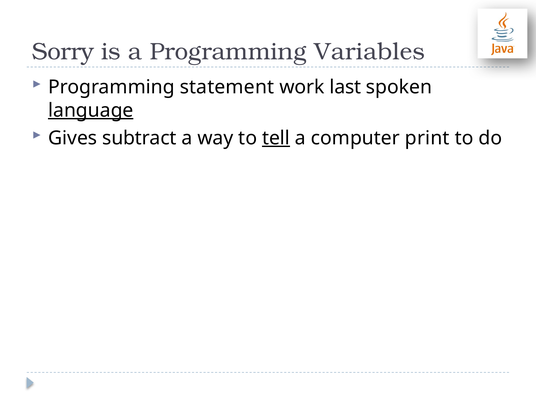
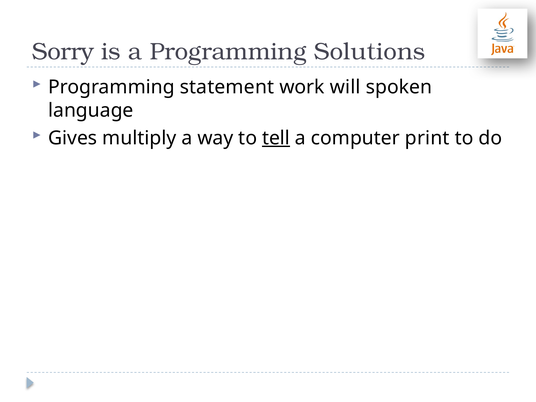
Variables: Variables -> Solutions (370, 52)
last: last -> will (345, 87)
language underline: present -> none (91, 110)
subtract: subtract -> multiply (139, 138)
